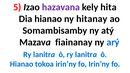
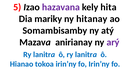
Dia hianao: hianao -> mariky (48, 19)
fiainanay: fiainanay -> anirianay (74, 42)
arý colour: blue -> purple (113, 42)
